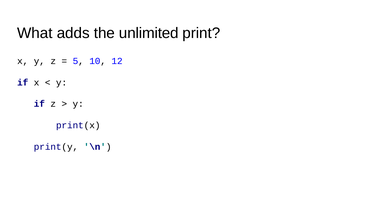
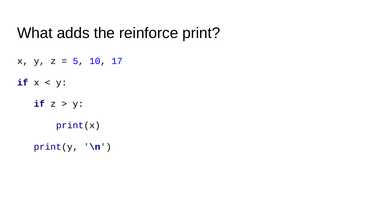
unlimited: unlimited -> reinforce (149, 33)
12: 12 -> 17 (117, 61)
